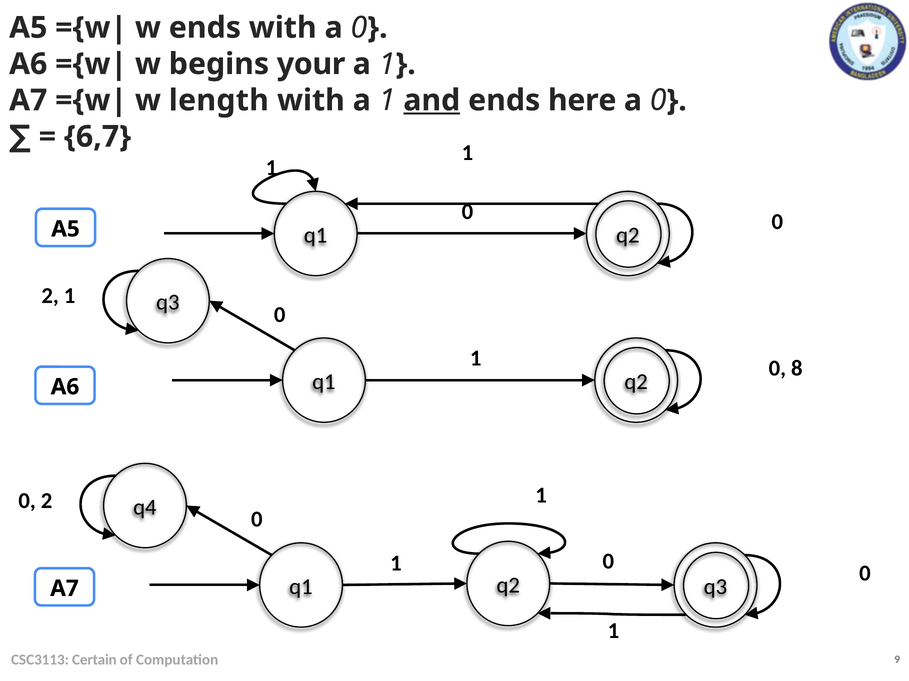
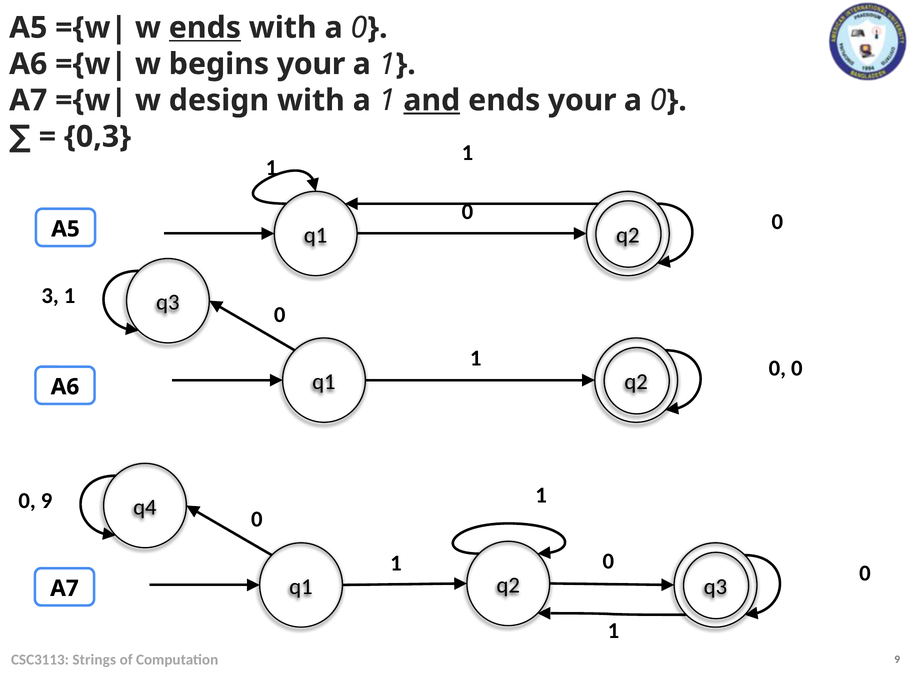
ends underline: none -> present (205, 28)
length: length -> design (219, 100)
ends here: here -> your (582, 100)
6,7: 6,7 -> 0,3 (98, 137)
2: 2 -> 3 (50, 296)
8: 8 -> 0 (797, 369)
0 2: 2 -> 9 (47, 501)
Certain: Certain -> Strings (94, 660)
